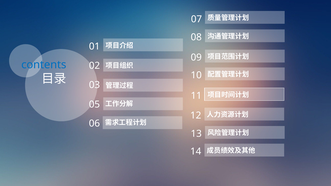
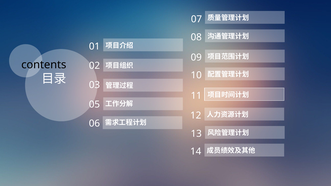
contents colour: blue -> black (44, 65)
